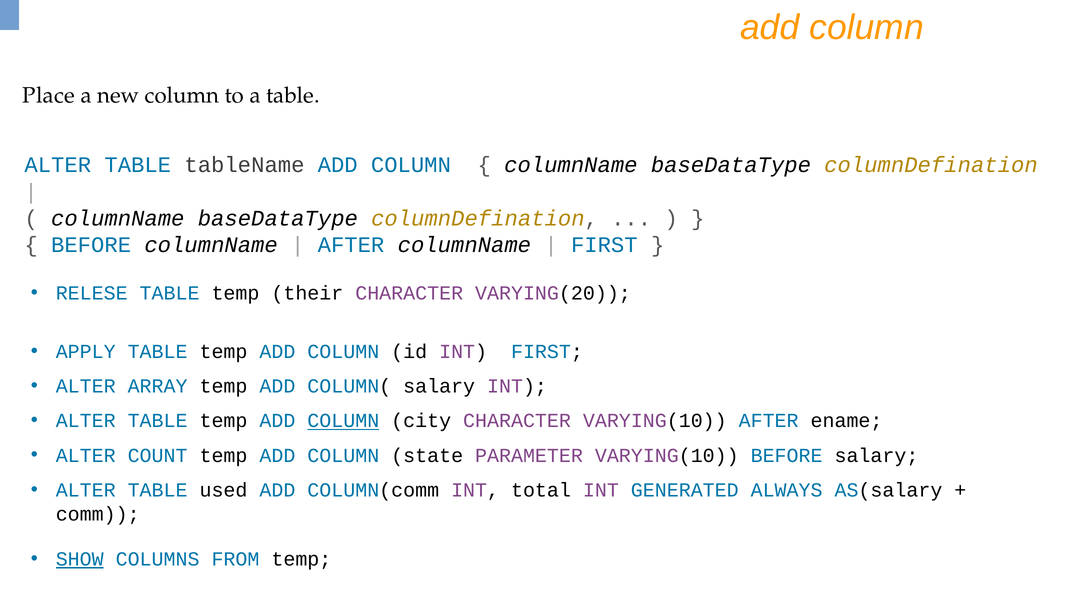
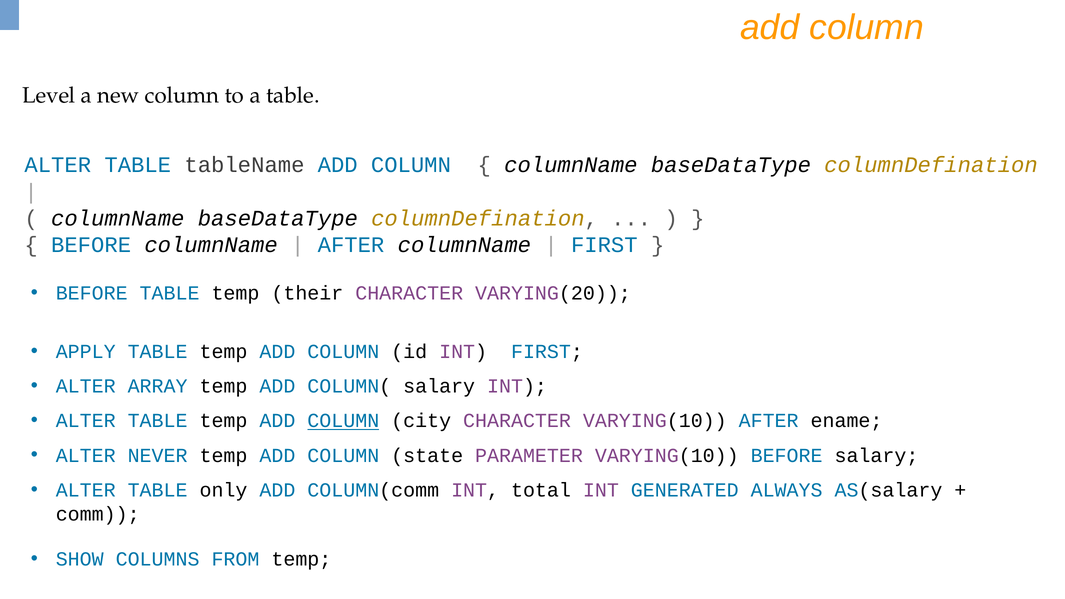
Place: Place -> Level (49, 95)
RELESE: RELESE -> BEFORE (92, 293)
COUNT: COUNT -> NEVER (158, 455)
used: used -> only (223, 490)
SHOW underline: present -> none (80, 559)
